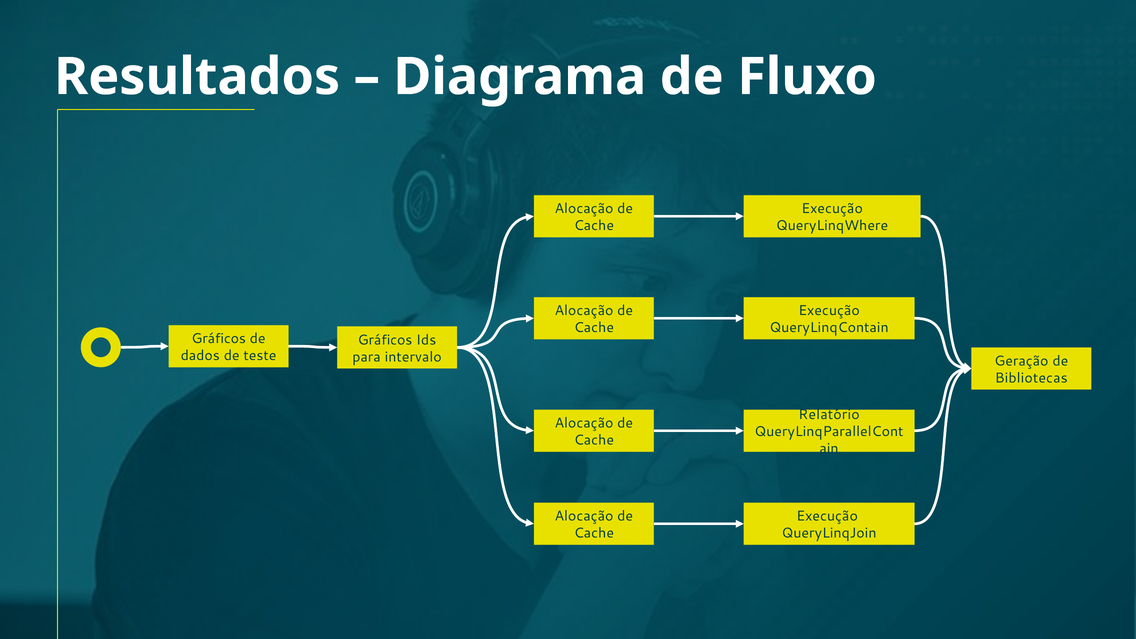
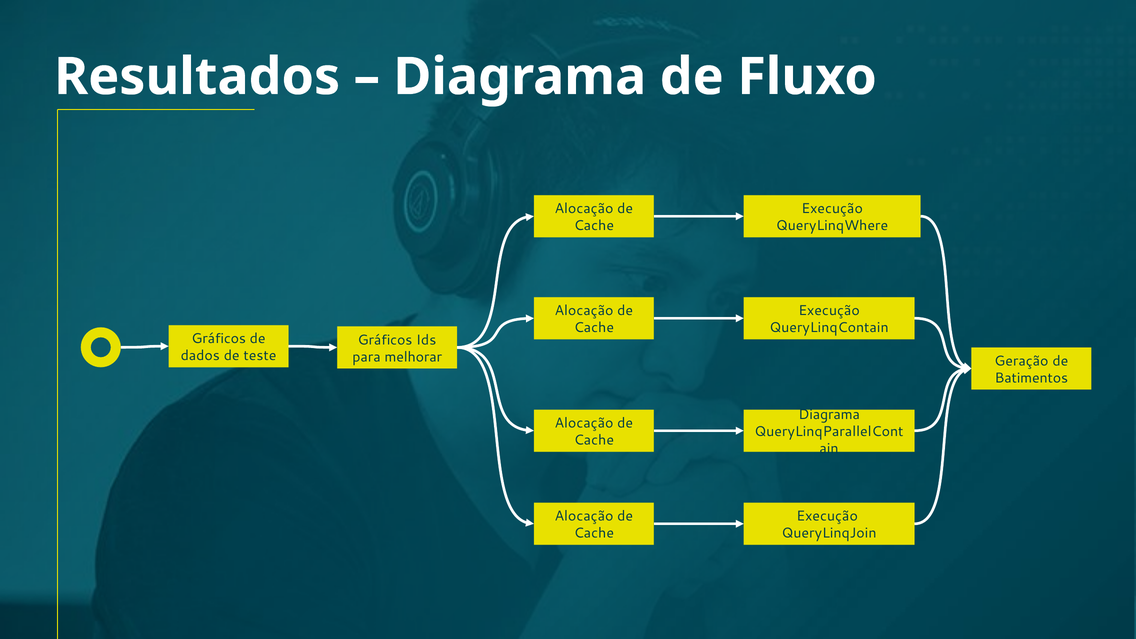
intervalo: intervalo -> melhorar (413, 357)
Bibliotecas: Bibliotecas -> Batimentos (1031, 378)
Relatório: Relatório -> Diagrama (829, 415)
